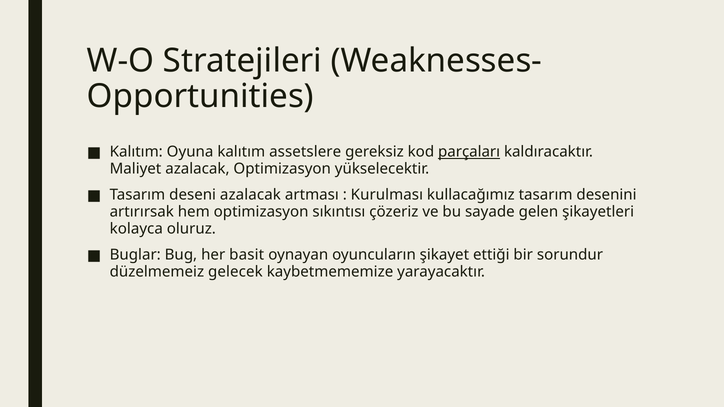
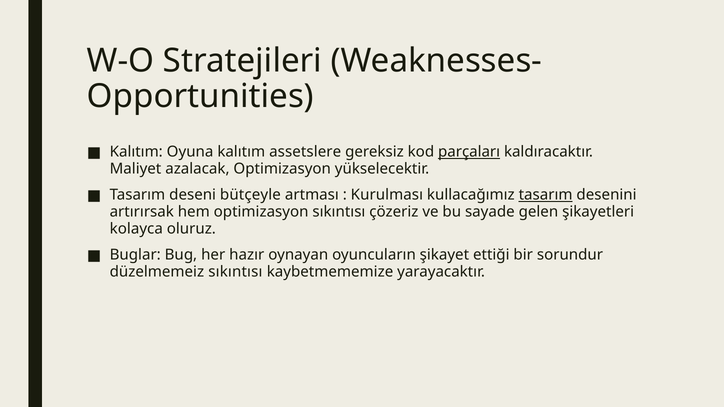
deseni azalacak: azalacak -> bütçeyle (250, 195)
tasarım underline: none -> present (546, 195)
basit: basit -> hazır (247, 255)
düzelmemeiz gelecek: gelecek -> sıkıntısı (235, 272)
